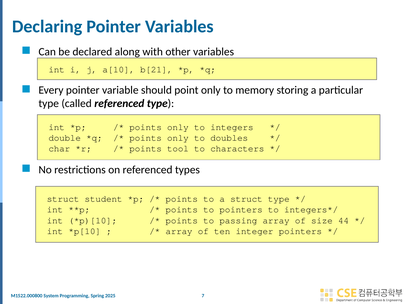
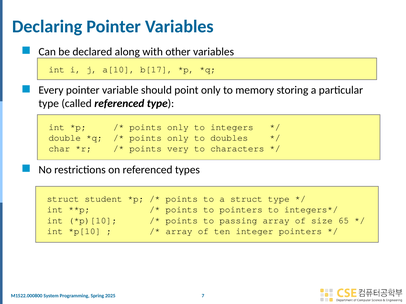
b[21: b[21 -> b[17 (156, 70)
tool: tool -> very (178, 149)
44: 44 -> 65 (344, 221)
